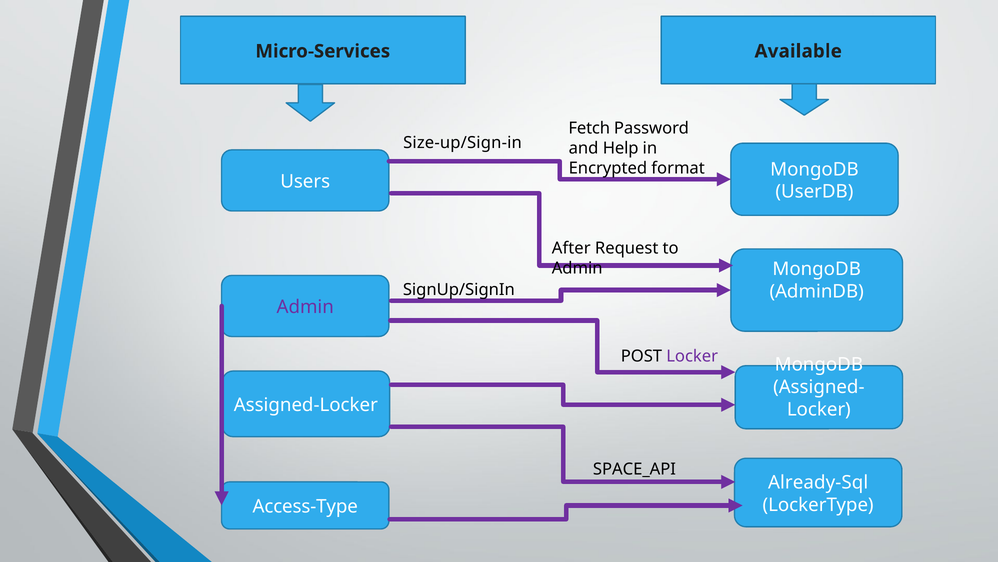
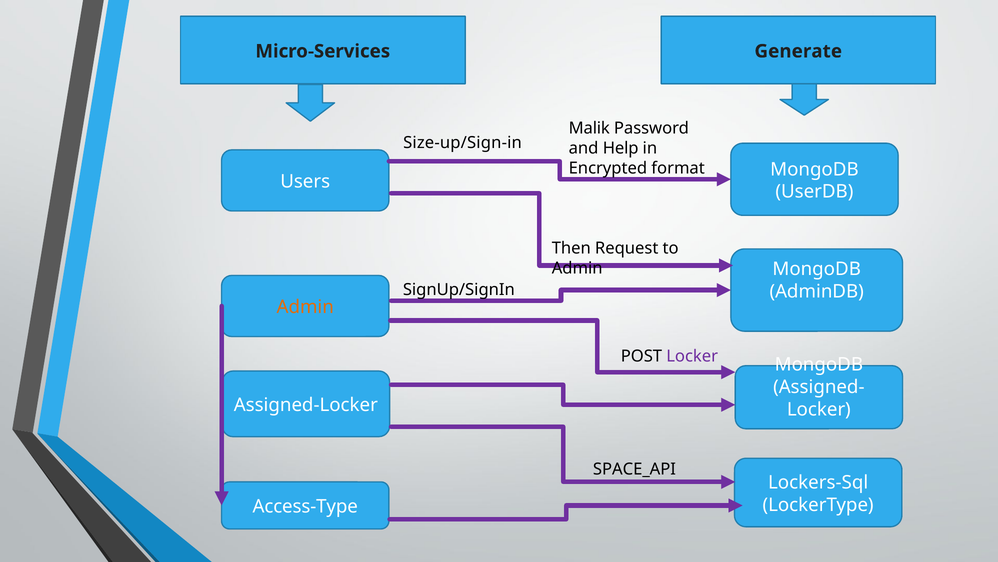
Available: Available -> Generate (798, 51)
Fetch: Fetch -> Malik (589, 128)
After: After -> Then (571, 248)
Admin colour: purple -> orange (305, 307)
Already-Sql: Already-Sql -> Lockers-Sql (818, 482)
